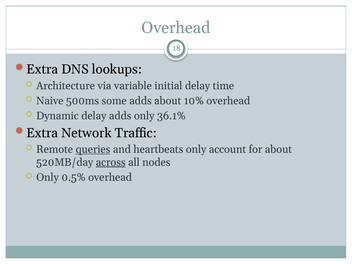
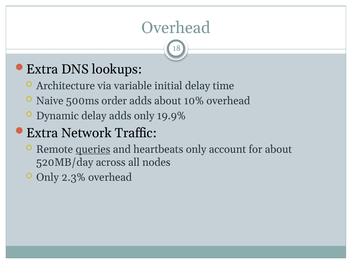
some: some -> order (114, 101)
36.1%: 36.1% -> 19.9% (171, 116)
across underline: present -> none (111, 162)
0.5%: 0.5% -> 2.3% (73, 177)
